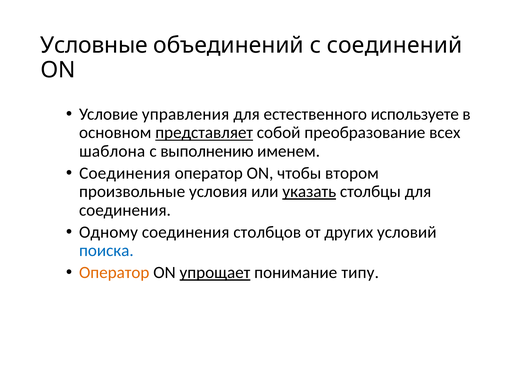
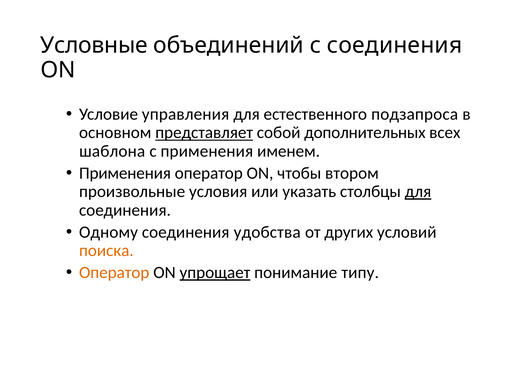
с соединений: соединений -> соединения (395, 45)
используете: используете -> подзапроса (415, 114)
преобразование: преобразование -> дополнительных (365, 133)
с выполнению: выполнению -> применения (207, 151)
Соединения: Соединения -> Применения (125, 173)
указать underline: present -> none (309, 192)
для underline: none -> present (418, 192)
столбцов: столбцов -> удобства (267, 232)
поиска colour: blue -> orange (106, 251)
